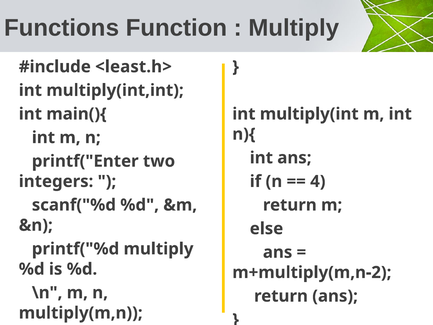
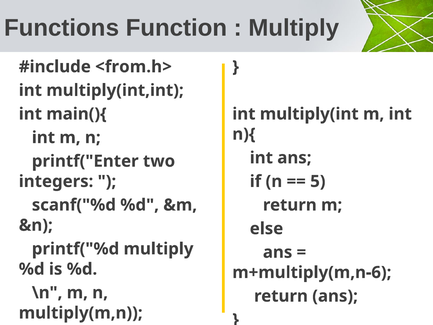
<least.h>: <least.h> -> <from.h> (133, 67)
4: 4 -> 5 (318, 181)
m+multiply(m,n-2: m+multiply(m,n-2 -> m+multiply(m,n-6 (312, 272)
